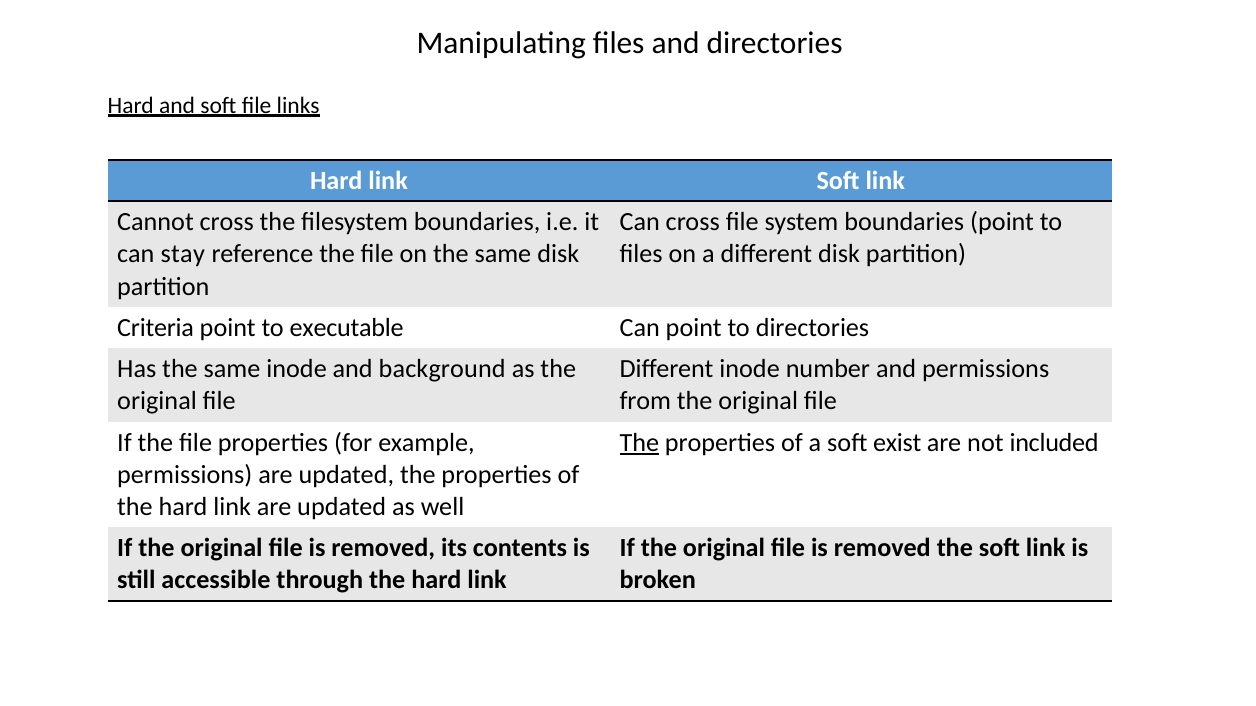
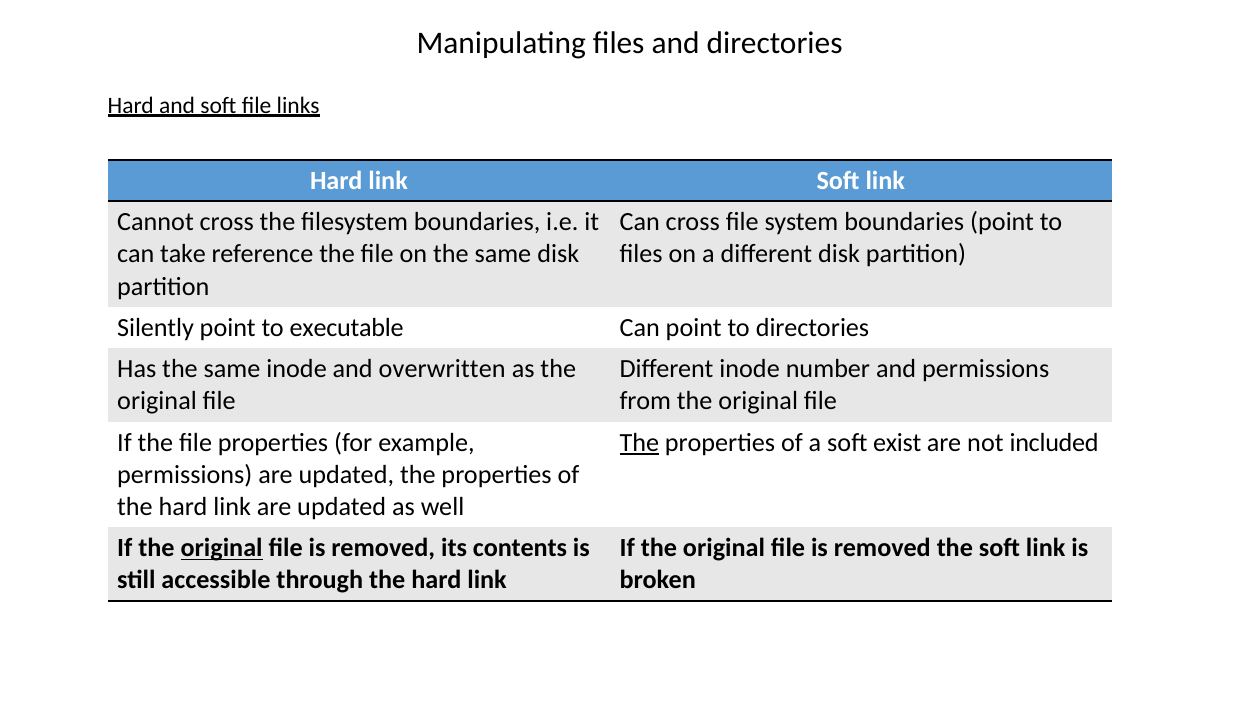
stay: stay -> take (183, 255)
Criteria: Criteria -> Silently (156, 328)
background: background -> overwritten (442, 370)
original underline: none -> present (222, 549)
